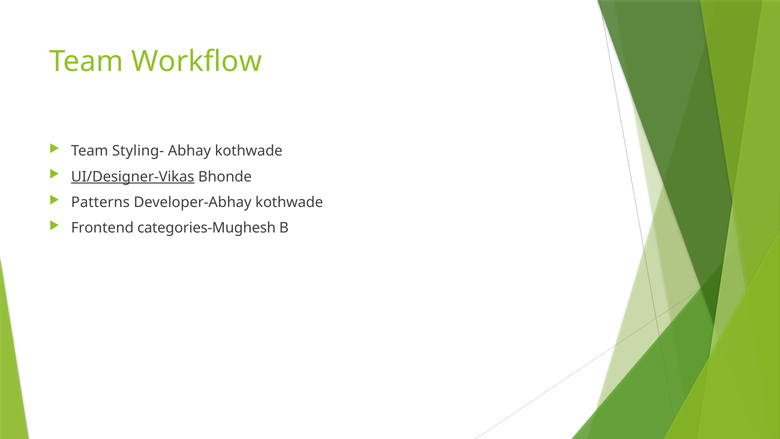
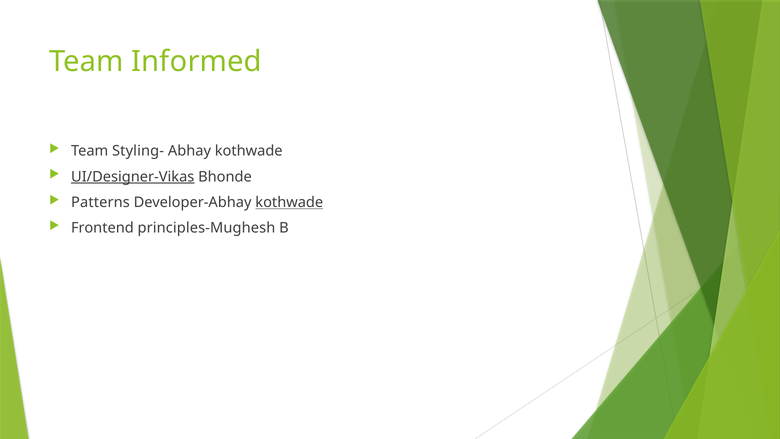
Workflow: Workflow -> Informed (197, 62)
kothwade underline: none -> present (289, 202)
categories-Mughesh: categories-Mughesh -> principles-Mughesh (206, 228)
